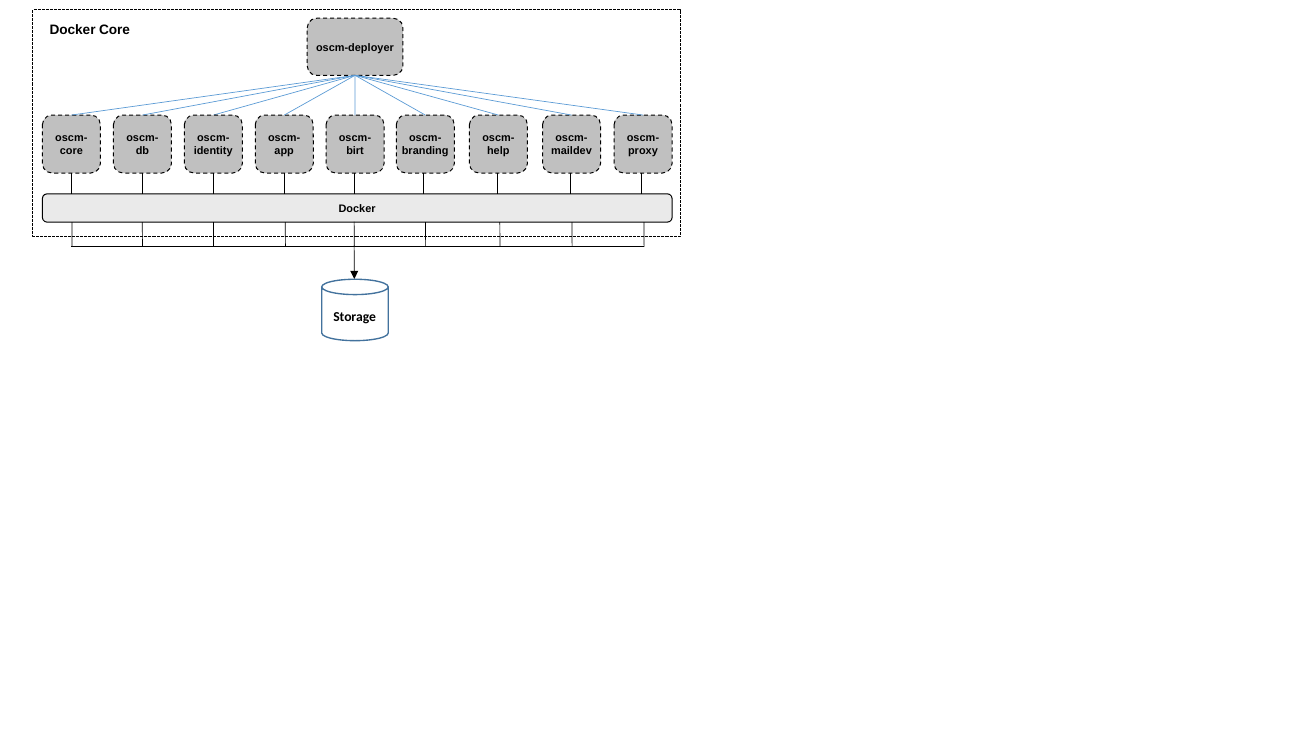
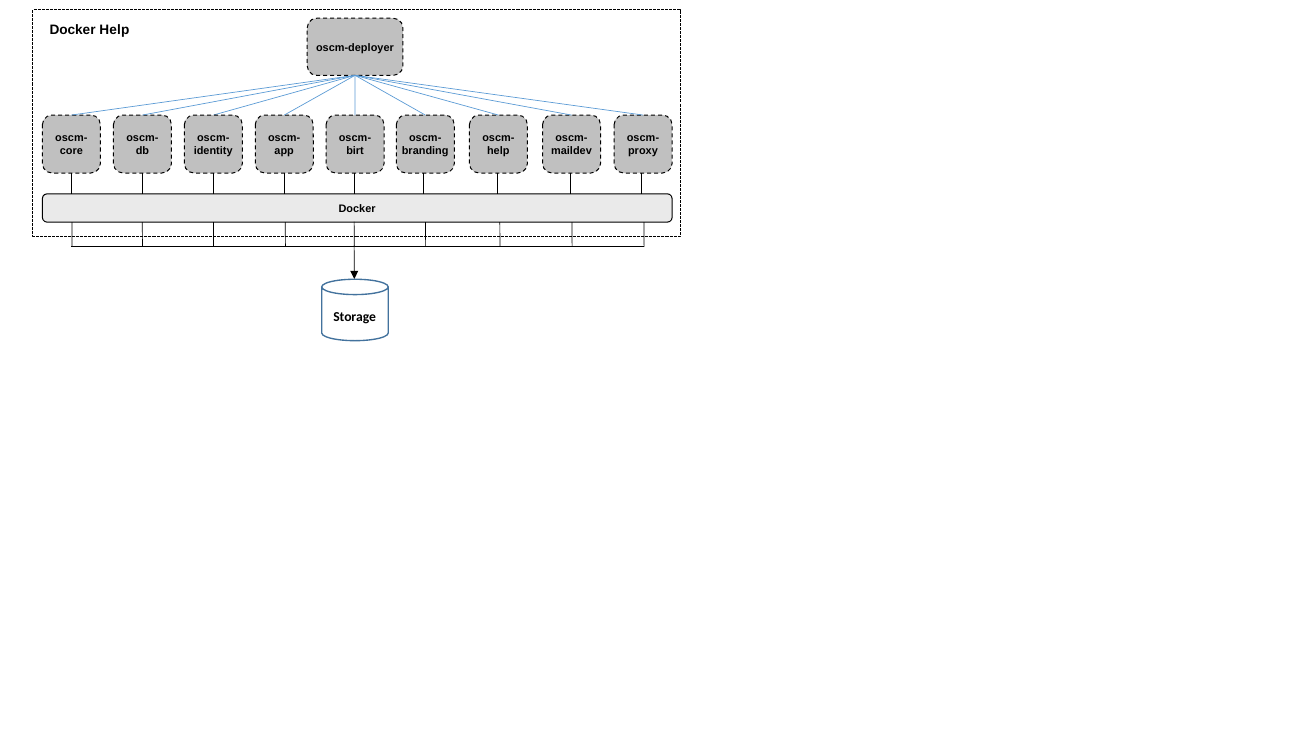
Docker Core: Core -> Help (114, 30)
